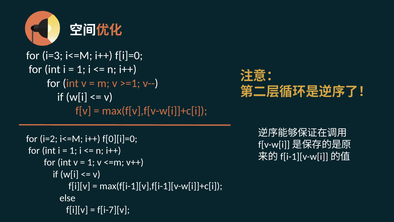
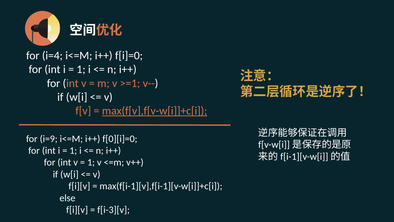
i=3: i=3 -> i=4 (52, 56)
max(f[v],f[v-w[i]]+c[i underline: none -> present (155, 111)
i=2: i=2 -> i=9 (49, 139)
f[i-7][v: f[i-7][v -> f[i-3][v (114, 209)
